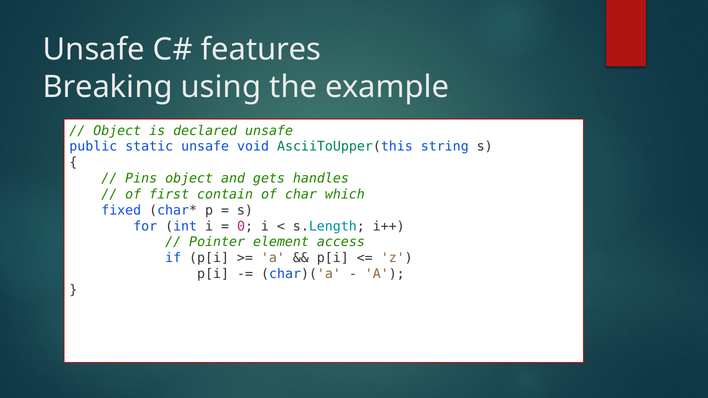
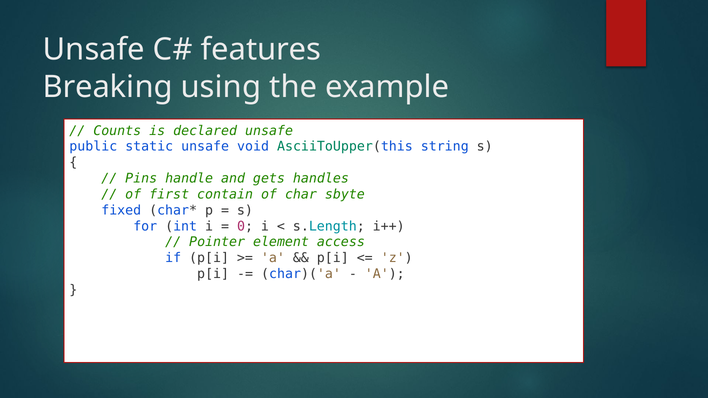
Object: Object -> Counts (117, 131)
Pins object: object -> handle (189, 179)
which: which -> sbyte (345, 194)
